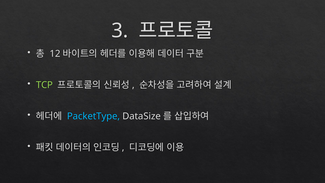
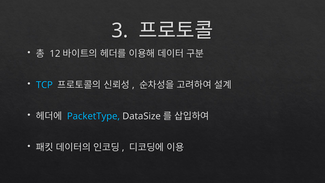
TCP colour: light green -> light blue (44, 85)
